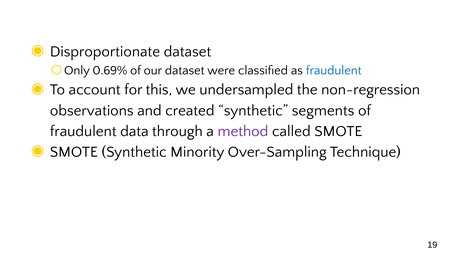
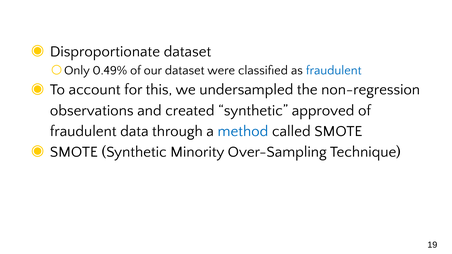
0.69%: 0.69% -> 0.49% (110, 70)
segments: segments -> approved (323, 111)
method colour: purple -> blue (243, 131)
